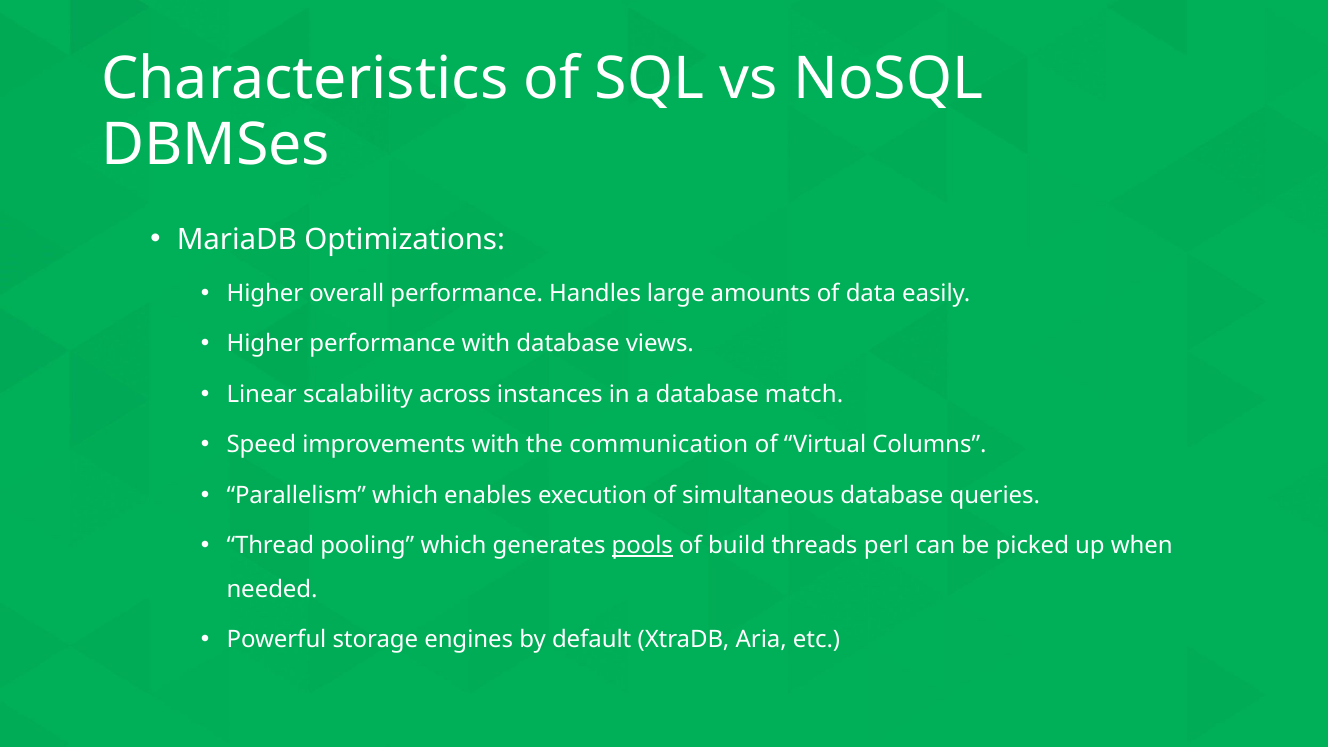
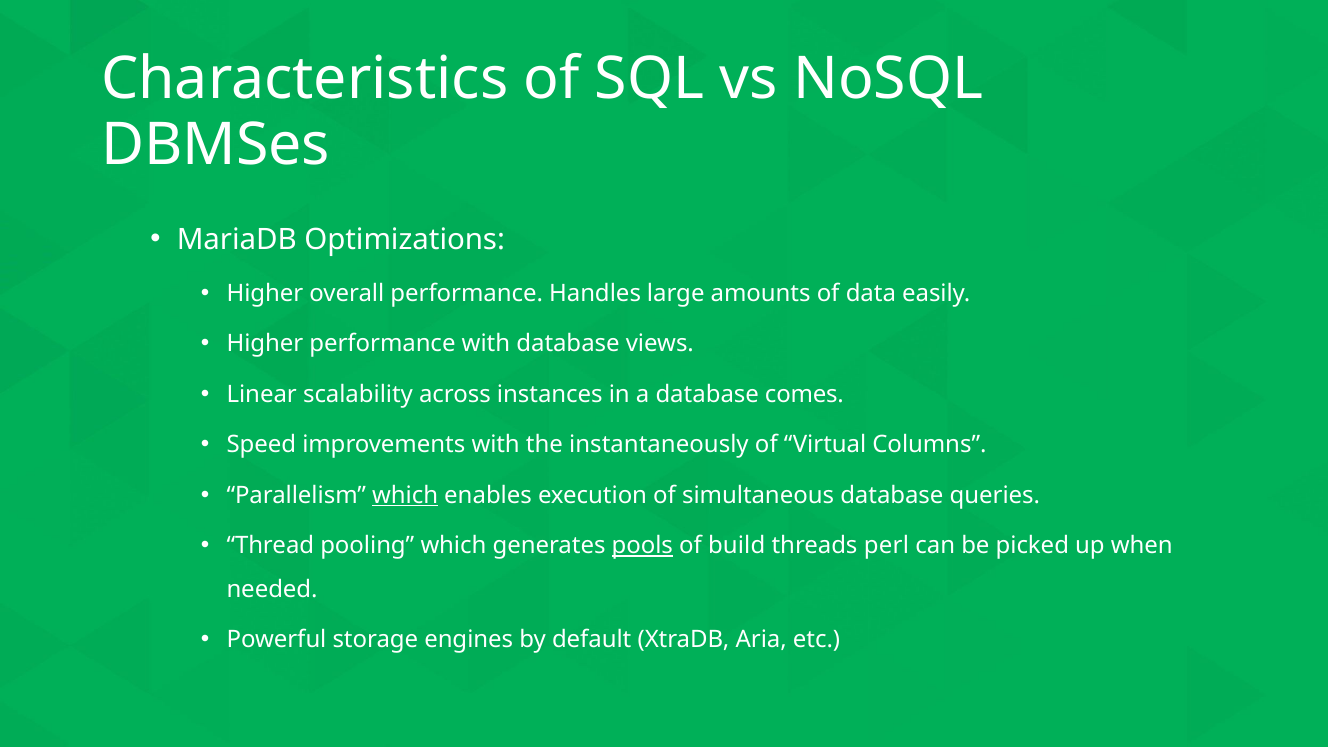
match: match -> comes (804, 394)
communication: communication -> instantaneously (659, 445)
which underline: none -> present (405, 495)
